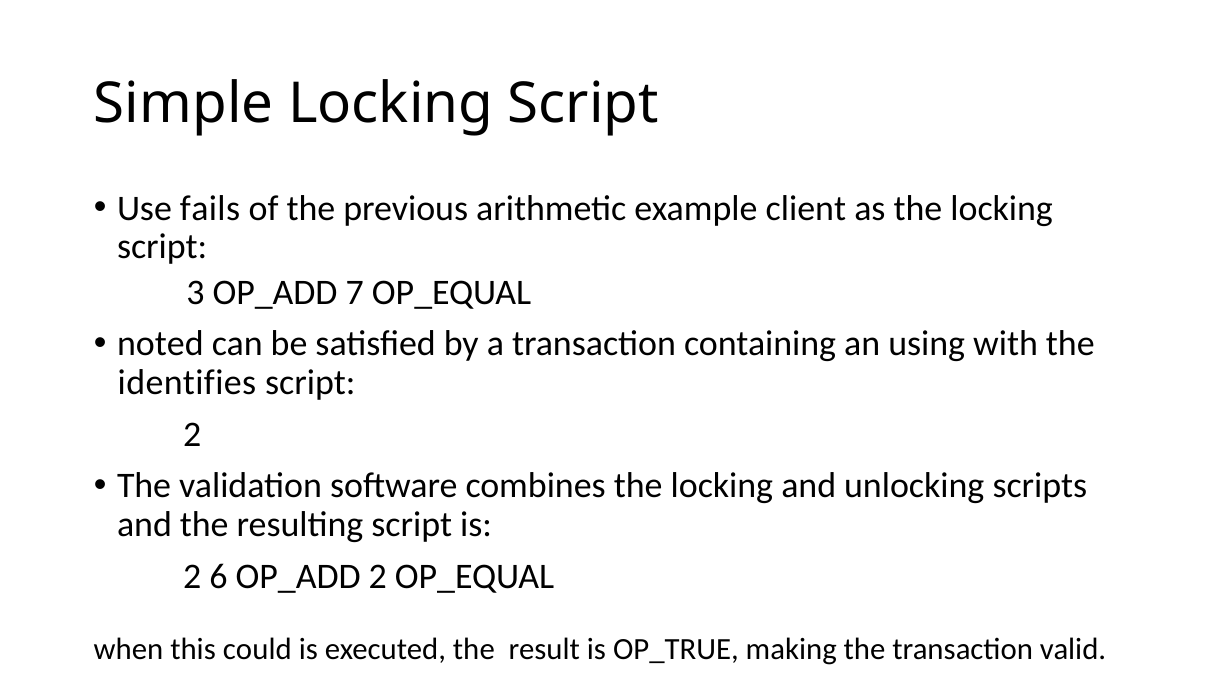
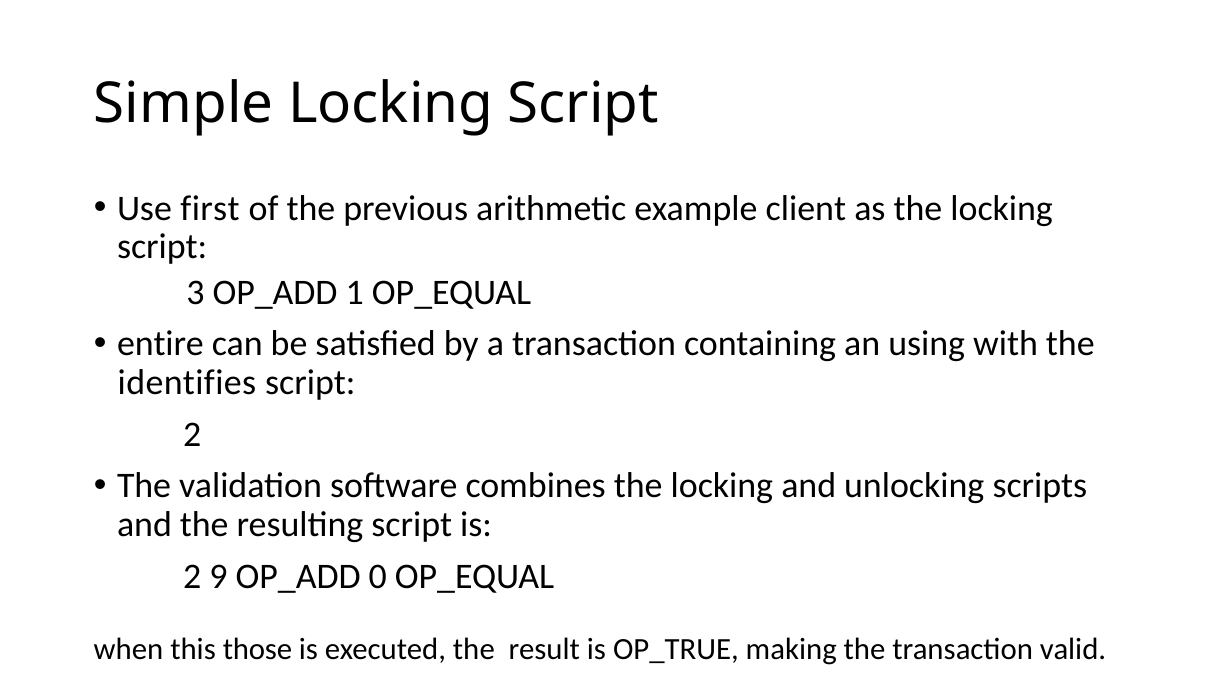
fails: fails -> first (210, 208)
7: 7 -> 1 (355, 292)
noted: noted -> entire (160, 344)
6: 6 -> 9 (218, 577)
OP_ADD 2: 2 -> 0 (378, 577)
could: could -> those (257, 649)
